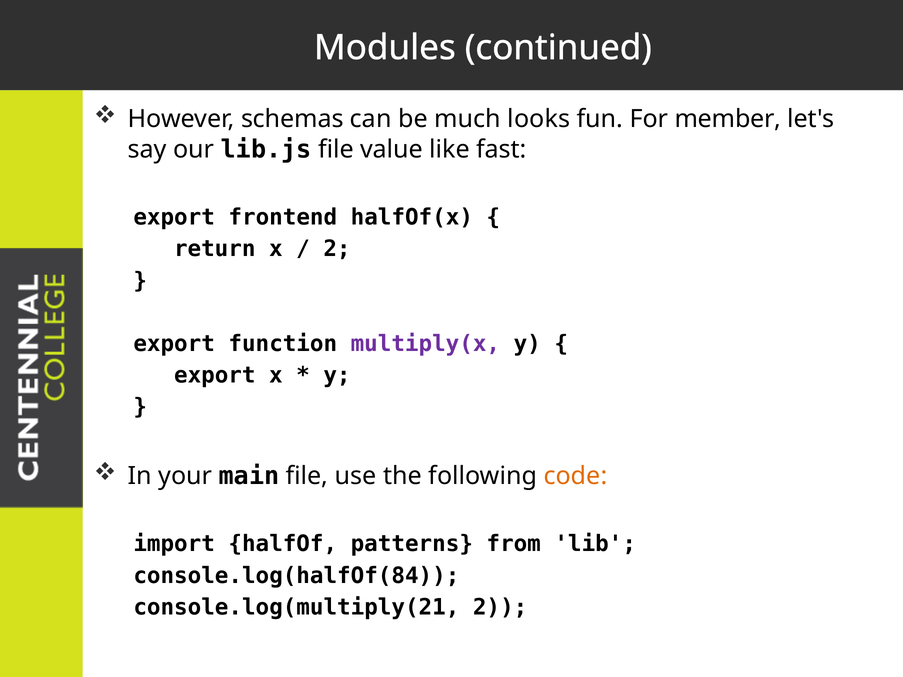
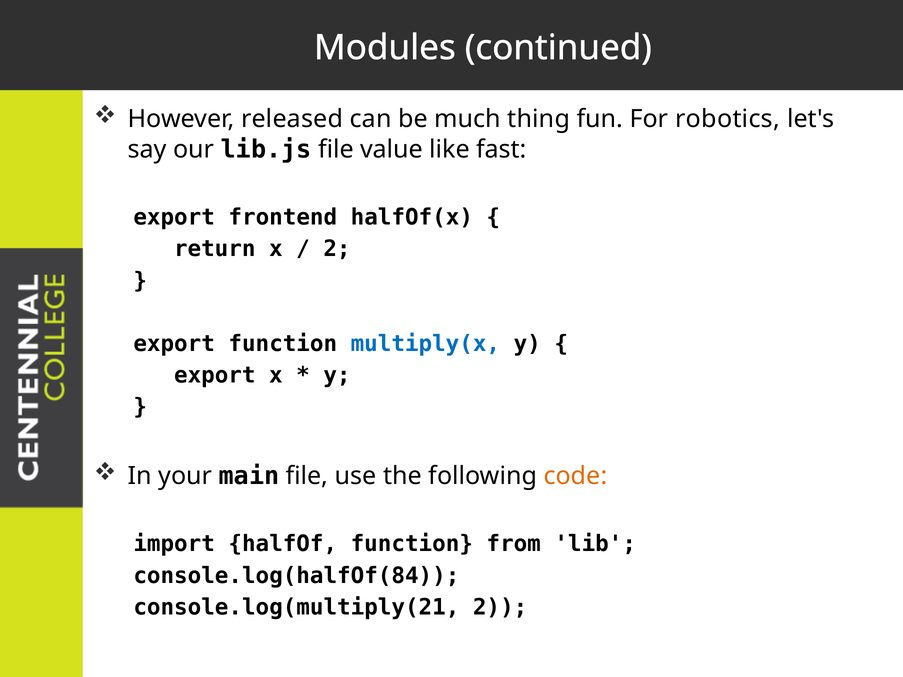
schemas: schemas -> released (292, 119)
looks: looks -> thing (539, 119)
member: member -> robotics (728, 119)
multiply(x colour: purple -> blue (425, 344)
halfOf patterns: patterns -> function (412, 544)
